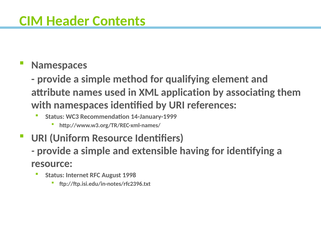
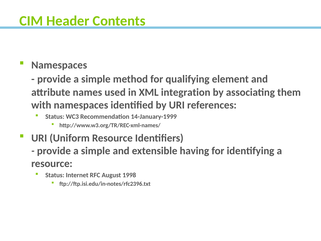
application: application -> integration (186, 92)
